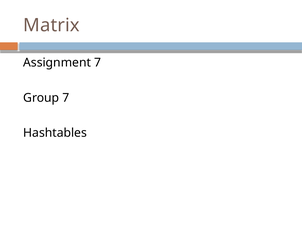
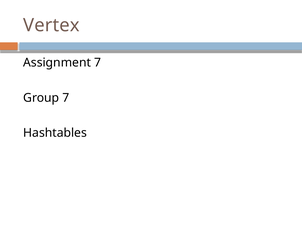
Matrix: Matrix -> Vertex (51, 25)
